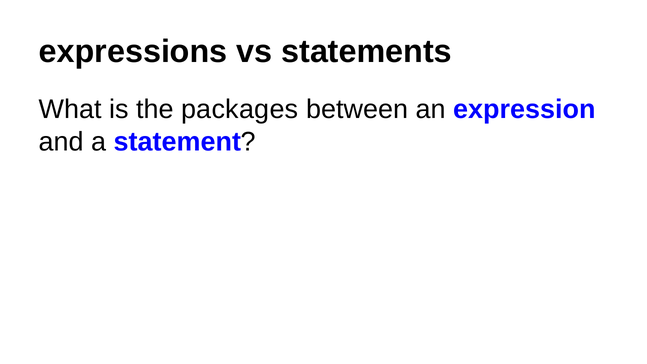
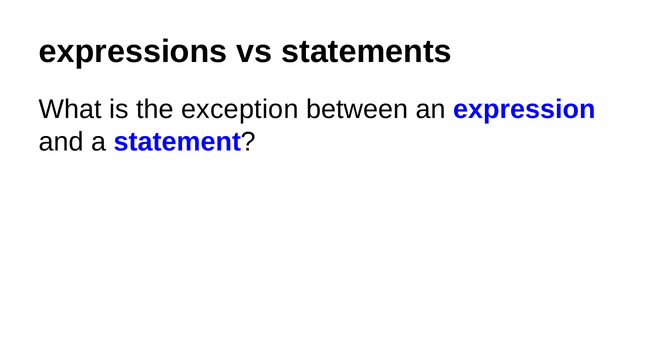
packages: packages -> exception (240, 109)
